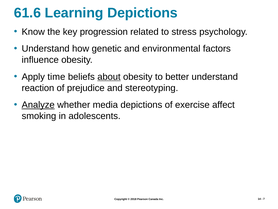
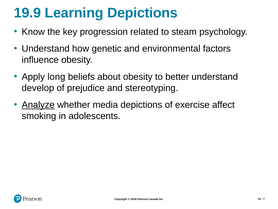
61.6: 61.6 -> 19.9 (27, 13)
stress: stress -> steam (184, 32)
time: time -> long (56, 77)
about underline: present -> none (109, 77)
reaction: reaction -> develop (38, 88)
